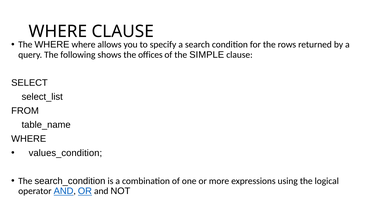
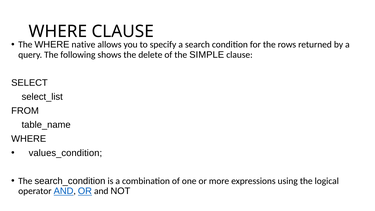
where: where -> native (83, 45)
offices: offices -> delete (150, 55)
